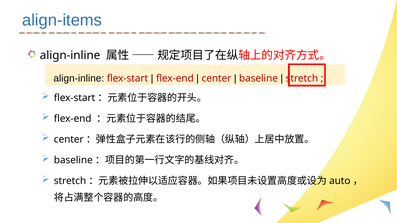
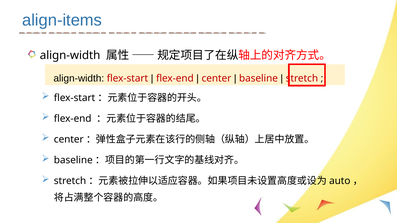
align-inline: align-inline -> align-width (70, 55)
align-inline: align-inline -> align-width (79, 78)
